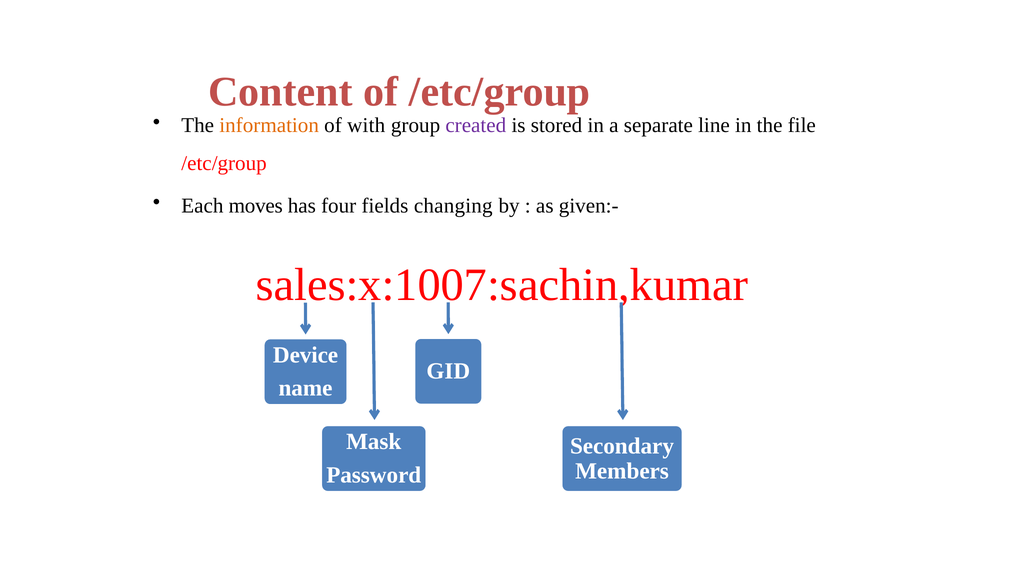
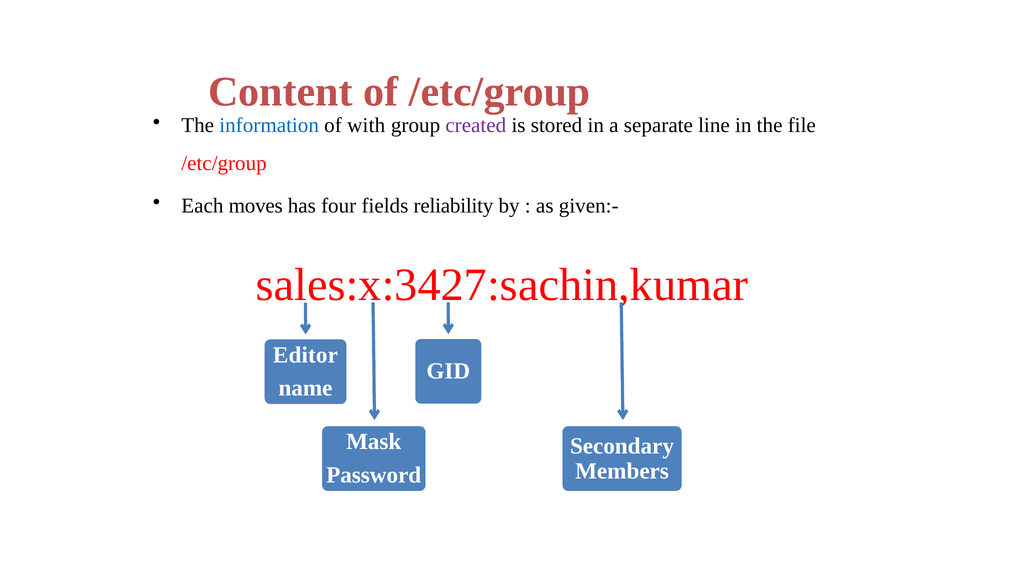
information colour: orange -> blue (269, 125)
changing: changing -> reliability (453, 206)
sales:x:1007:sachin,kumar: sales:x:1007:sachin,kumar -> sales:x:3427:sachin,kumar (502, 285)
Device: Device -> Editor (305, 355)
